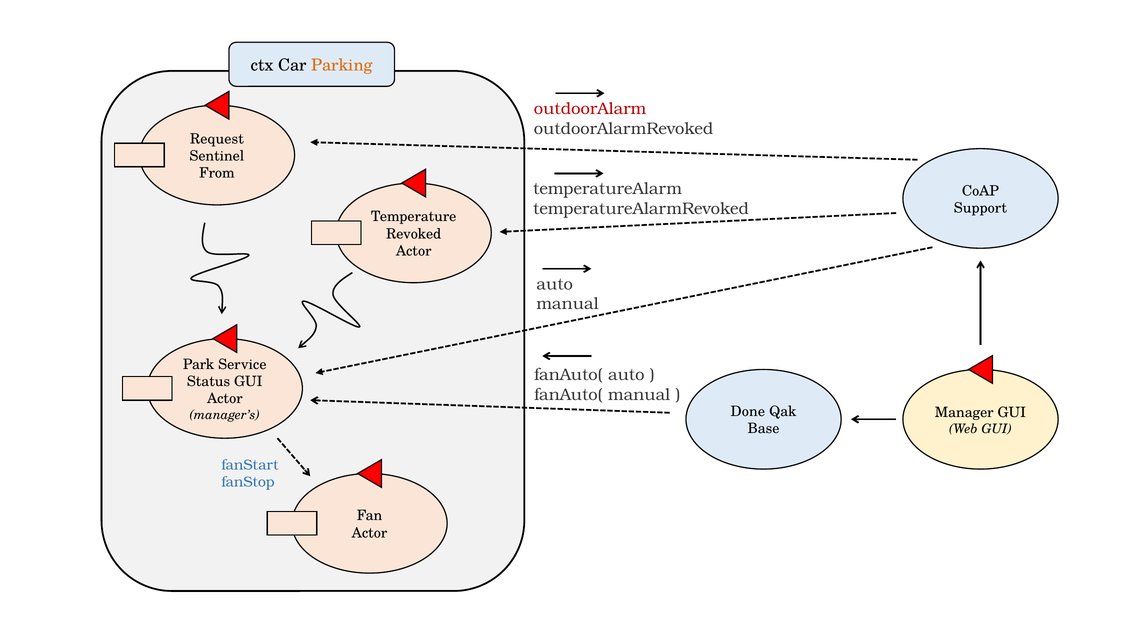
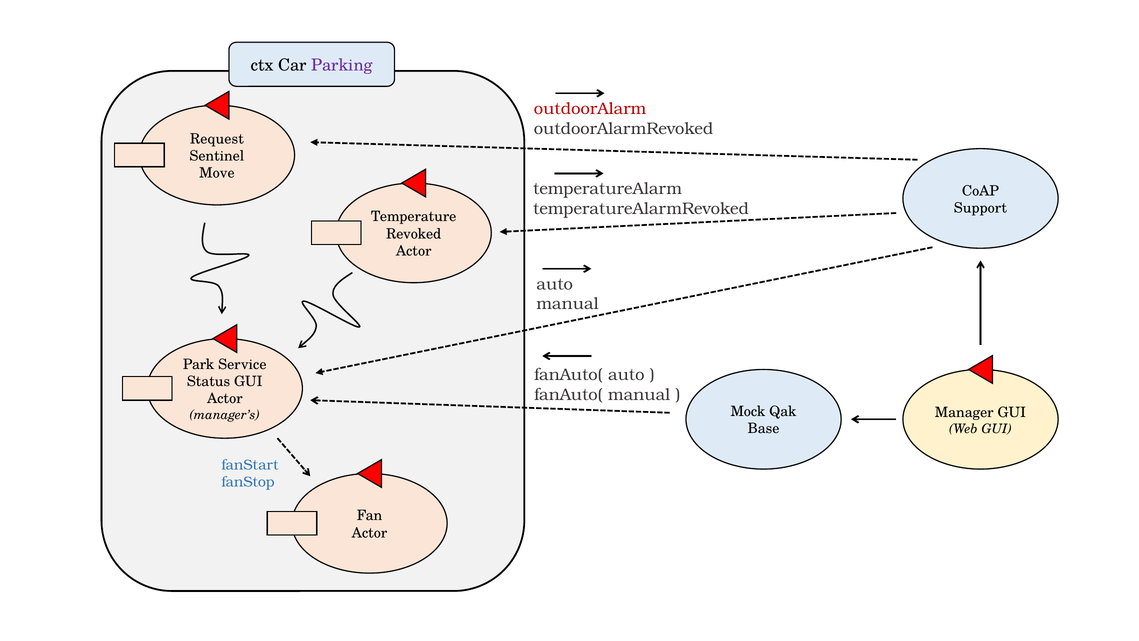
Parking colour: orange -> purple (342, 65)
From: From -> Move (217, 173)
Done: Done -> Mock (748, 411)
